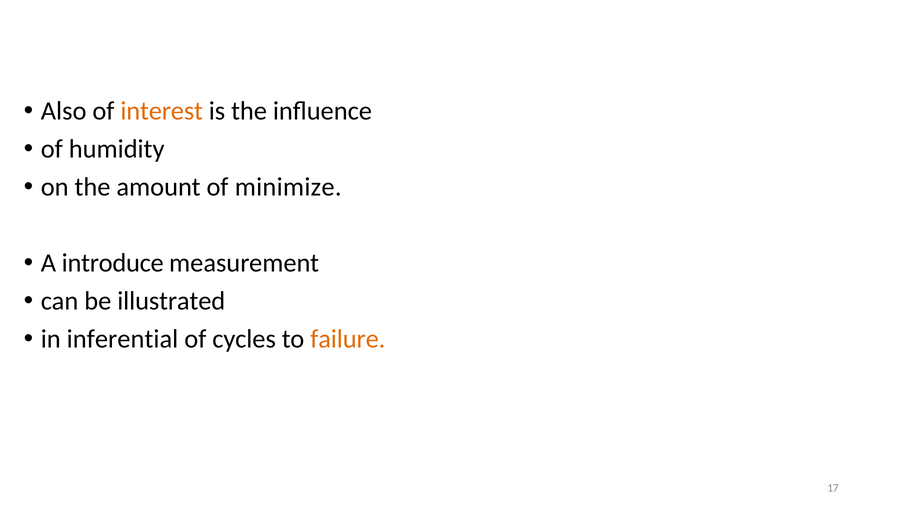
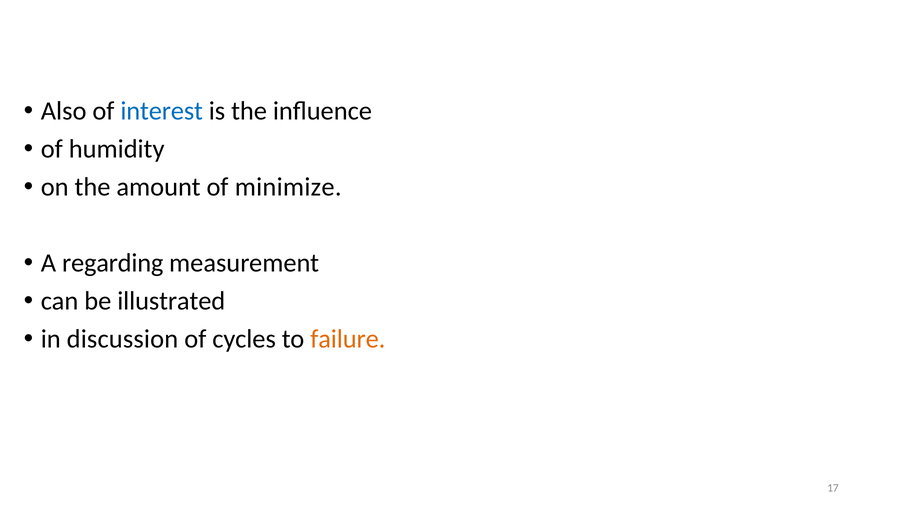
interest colour: orange -> blue (162, 111)
introduce: introduce -> regarding (113, 263)
inferential: inferential -> discussion (122, 339)
